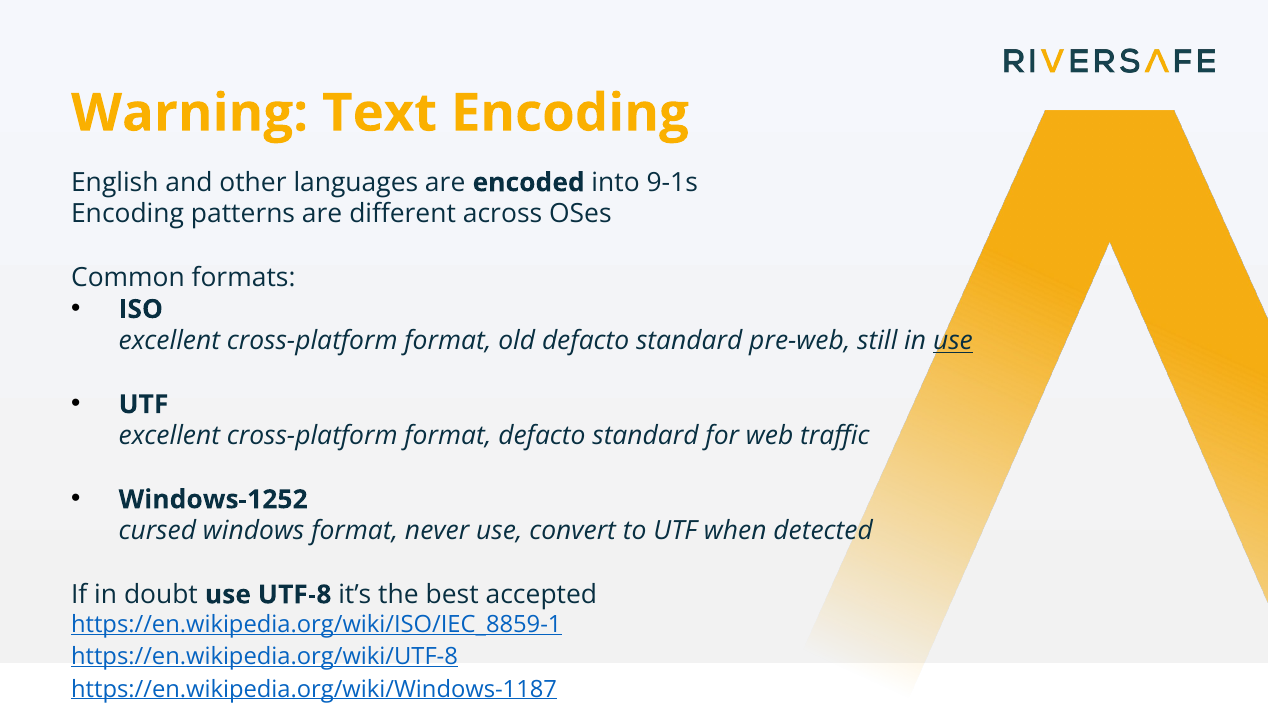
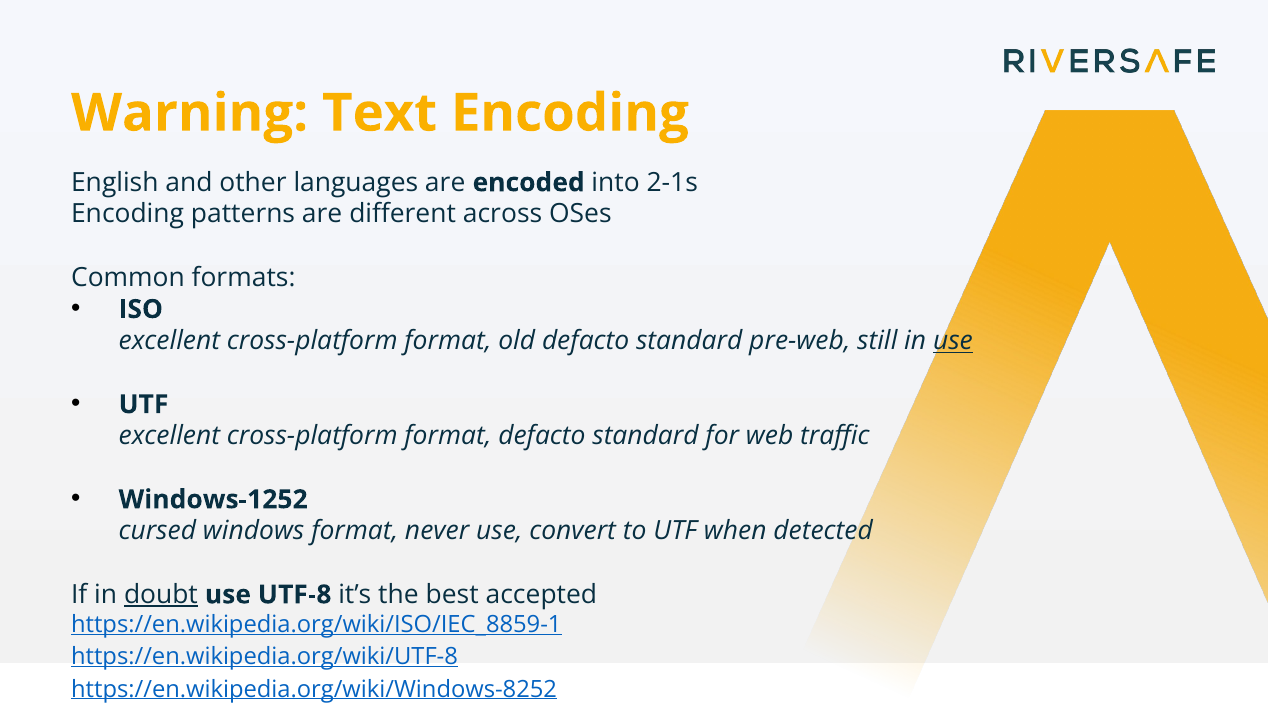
9-1s: 9-1s -> 2-1s (672, 183)
doubt underline: none -> present (161, 595)
https://en.wikipedia.org/wiki/Windows-1187: https://en.wikipedia.org/wiki/Windows-1187 -> https://en.wikipedia.org/wiki/Windows-8252 (314, 689)
